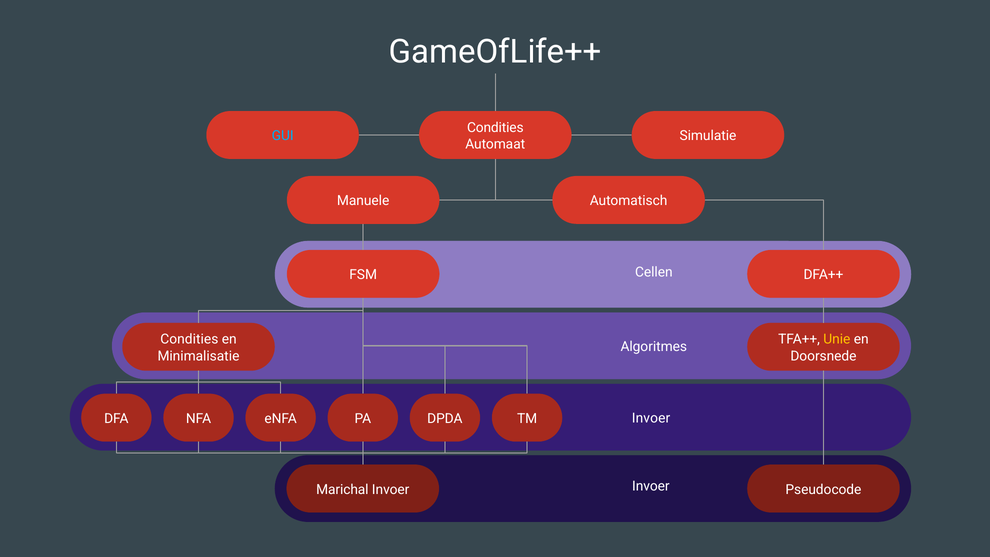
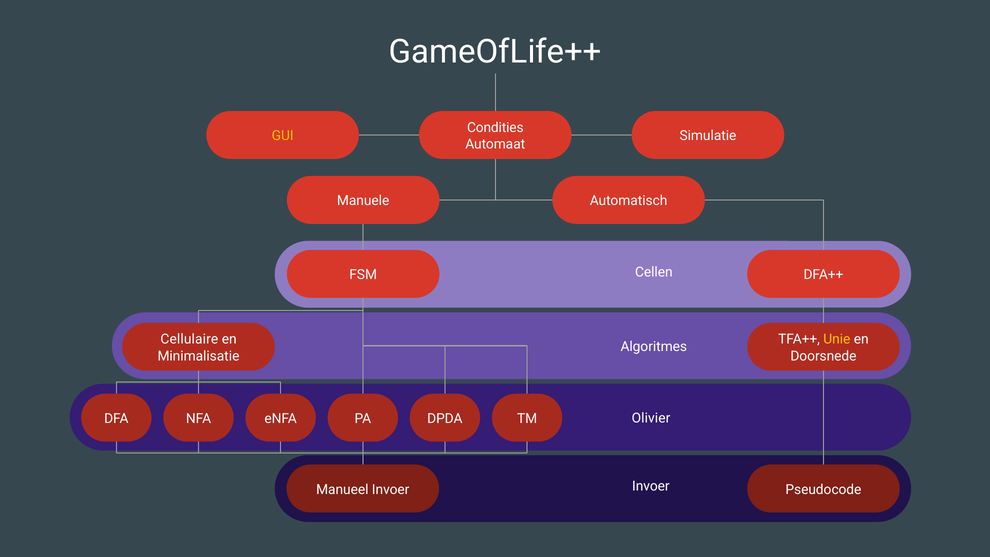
GUI colour: light blue -> yellow (283, 136)
Condities: Condities -> Cellulaire (189, 339)
Invoer: Invoer -> Olivier (651, 418)
Marichal: Marichal -> Manueel (342, 489)
